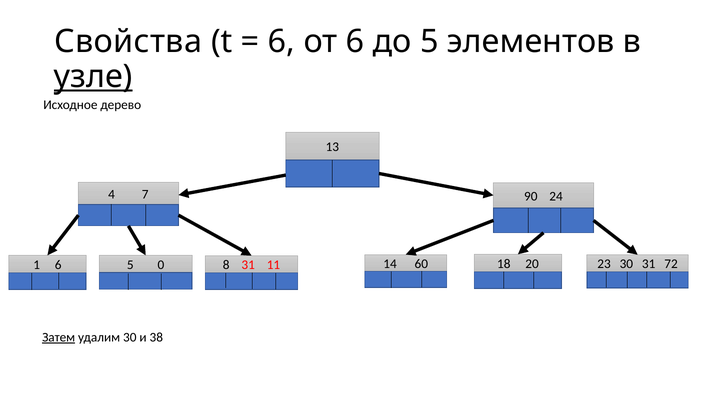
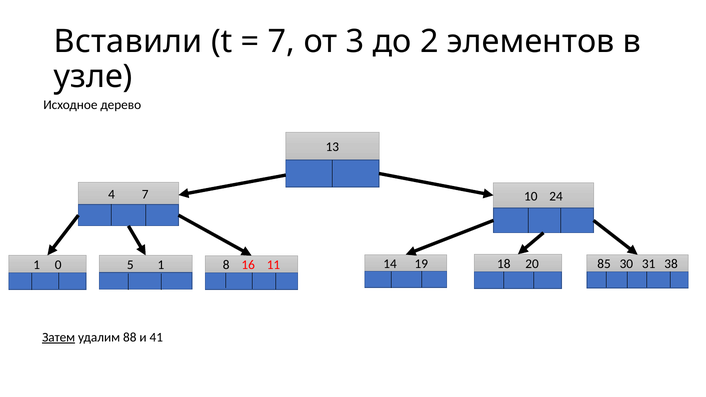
Свойства: Свойства -> Вставили (128, 42)
6: 6 -> 7 (282, 42)
от 6: 6 -> 3 (355, 42)
до 5: 5 -> 2 (429, 42)
узле underline: present -> none (93, 77)
90: 90 -> 10 (531, 196)
60: 60 -> 19 (421, 264)
23: 23 -> 85 (604, 264)
72: 72 -> 38 (671, 264)
1 6: 6 -> 0 (58, 265)
5 0: 0 -> 1 (161, 265)
8 31: 31 -> 16 (248, 265)
удалим 30: 30 -> 88 (130, 337)
38: 38 -> 41 (156, 337)
